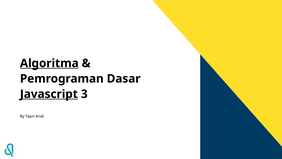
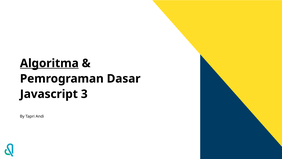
Javascript underline: present -> none (49, 94)
